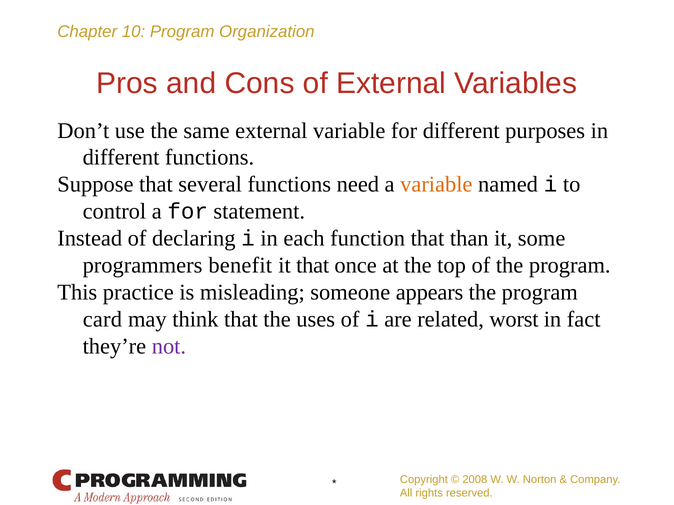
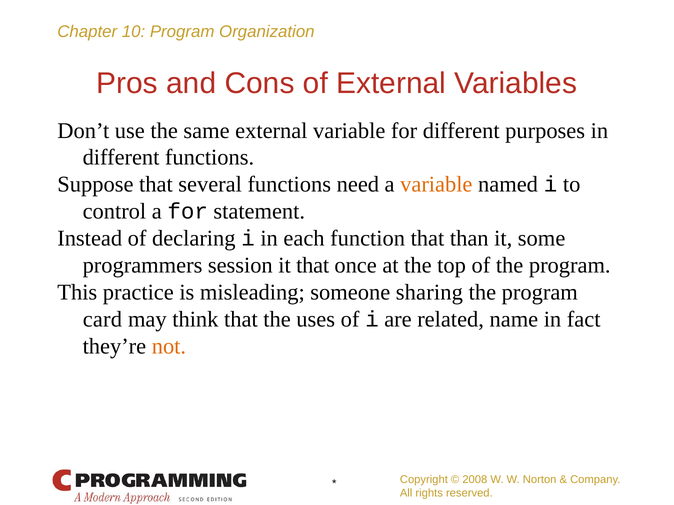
benefit: benefit -> session (240, 266)
appears: appears -> sharing (429, 293)
worst: worst -> name (514, 319)
not colour: purple -> orange (169, 346)
